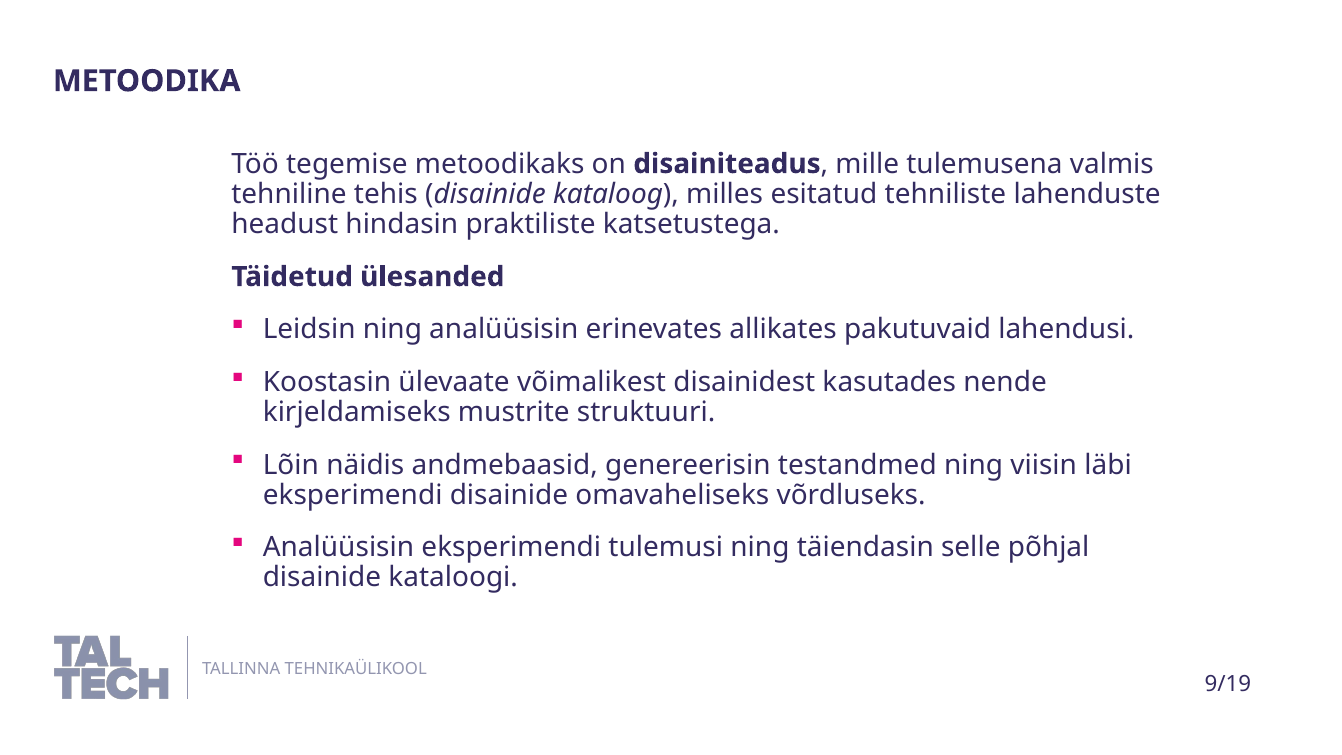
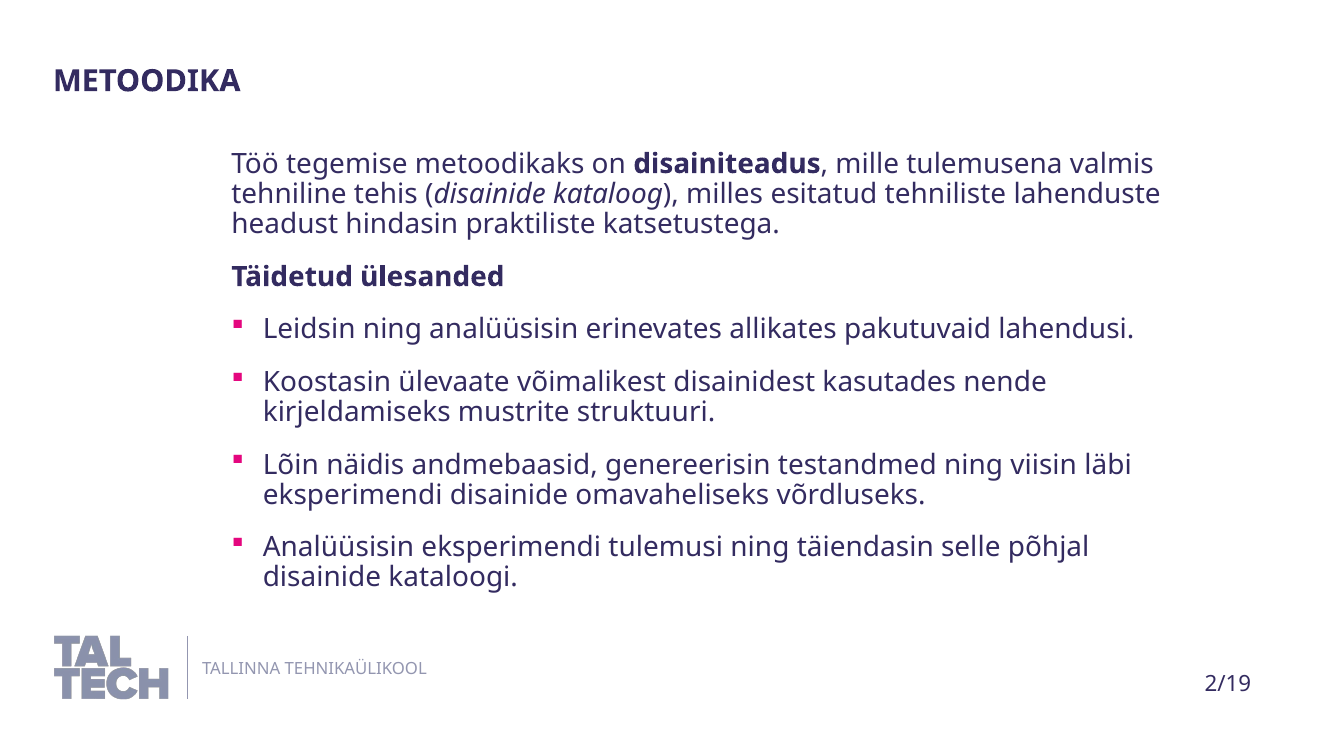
9/19: 9/19 -> 2/19 (1228, 684)
